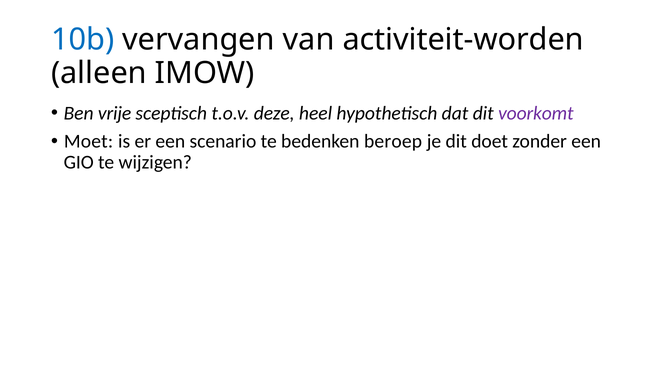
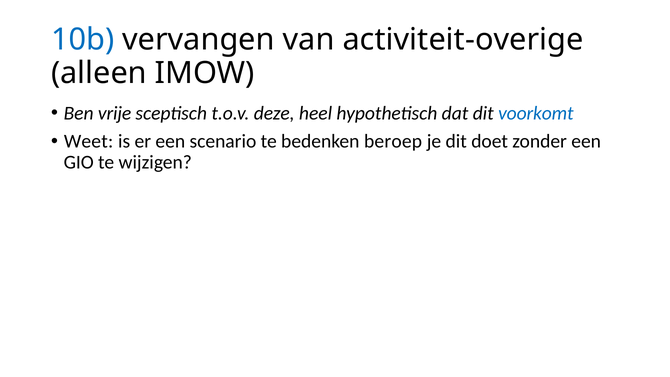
activiteit-worden: activiteit-worden -> activiteit-overige (463, 40)
voorkomt colour: purple -> blue (536, 113)
Moet: Moet -> Weet (89, 141)
